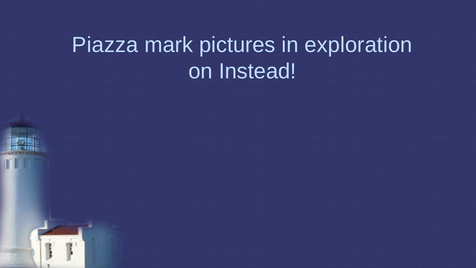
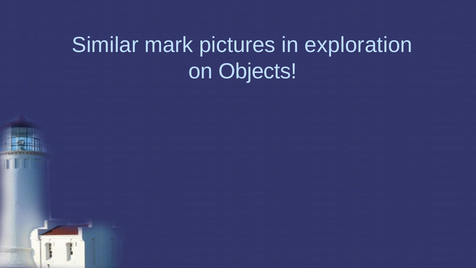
Piazza: Piazza -> Similar (105, 45)
Instead: Instead -> Objects (258, 71)
